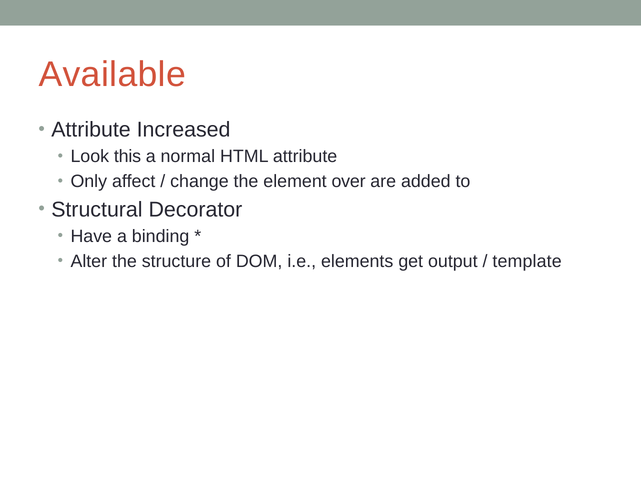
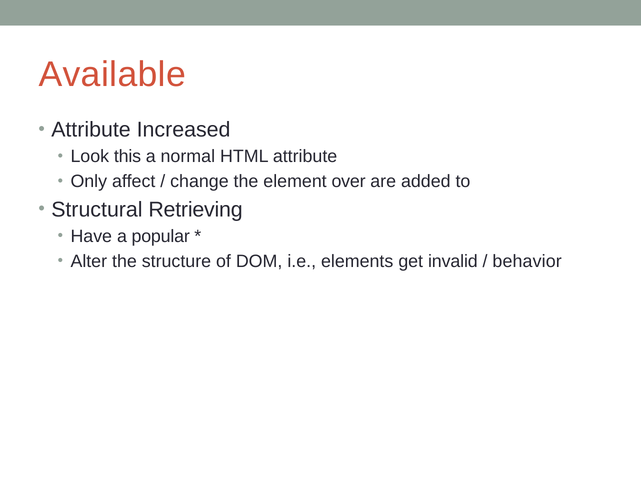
Decorator: Decorator -> Retrieving (196, 209)
binding: binding -> popular (161, 236)
output: output -> invalid (453, 261)
template: template -> behavior (527, 261)
